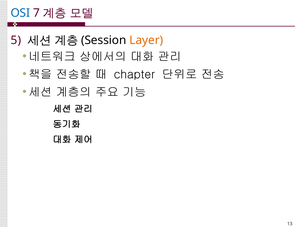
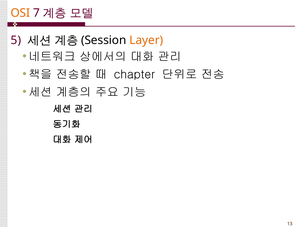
OSI colour: blue -> orange (20, 13)
